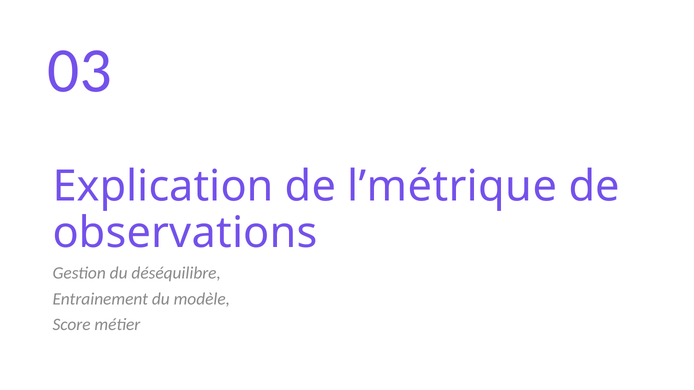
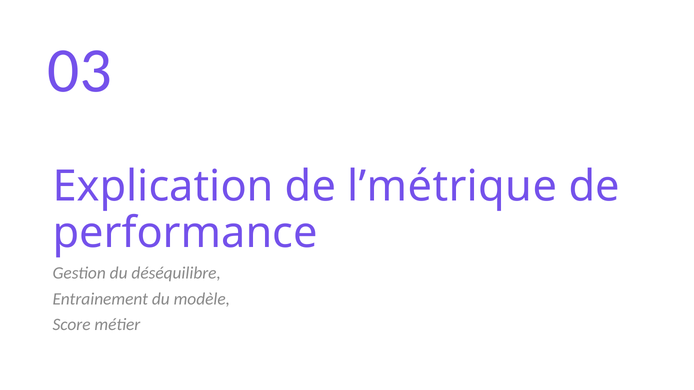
observations: observations -> performance (185, 233)
